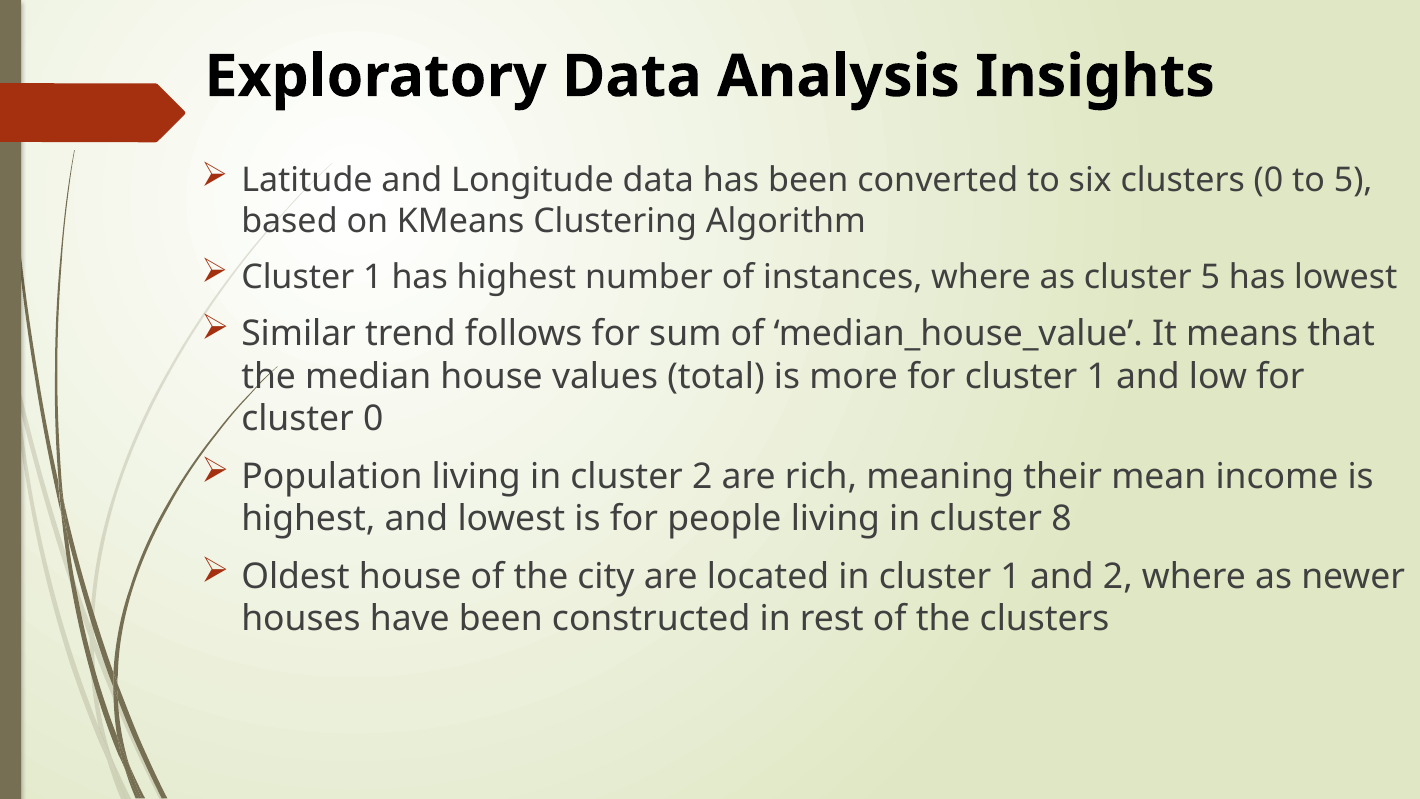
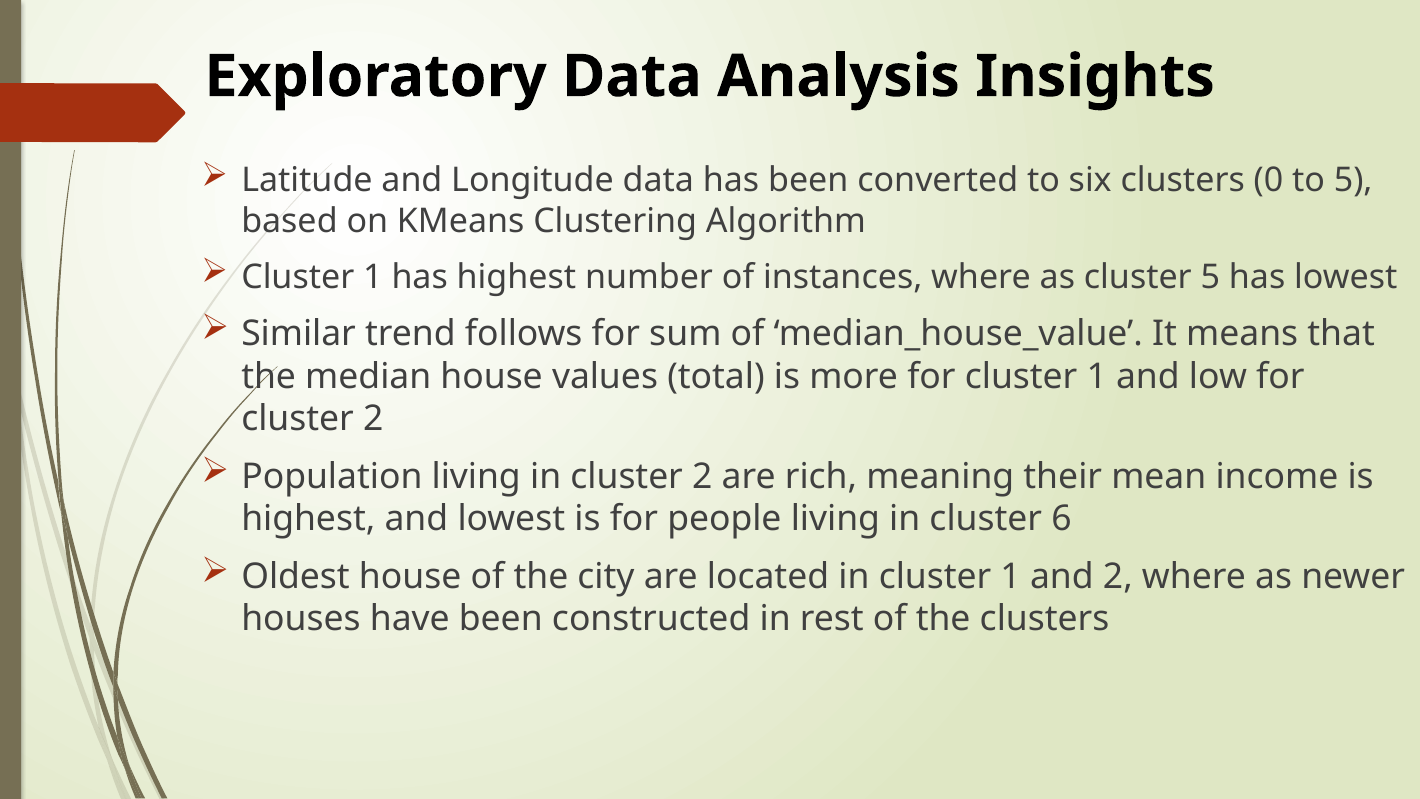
0: 0 -> 2 (373, 419)
8: 8 -> 6 (1061, 519)
